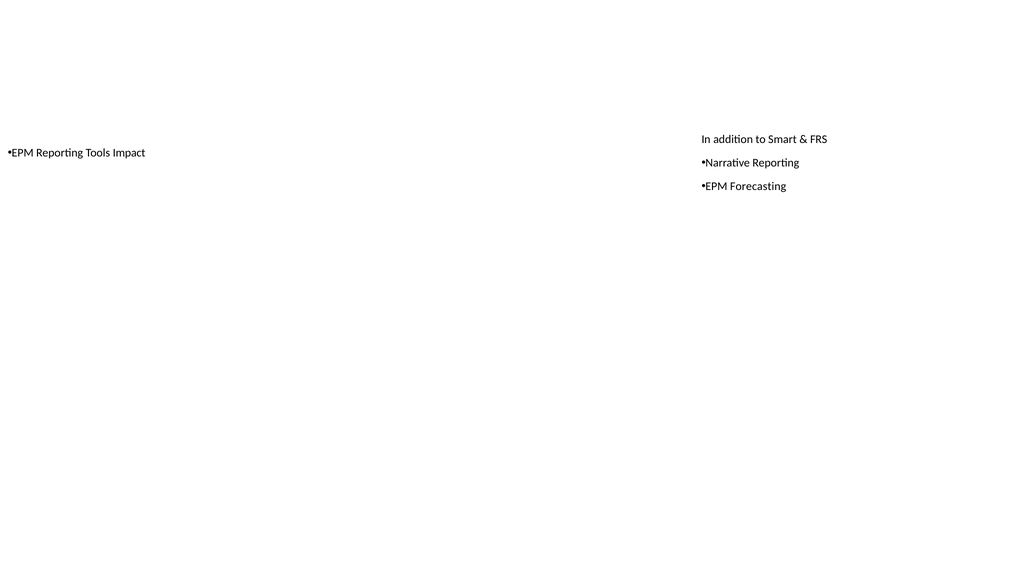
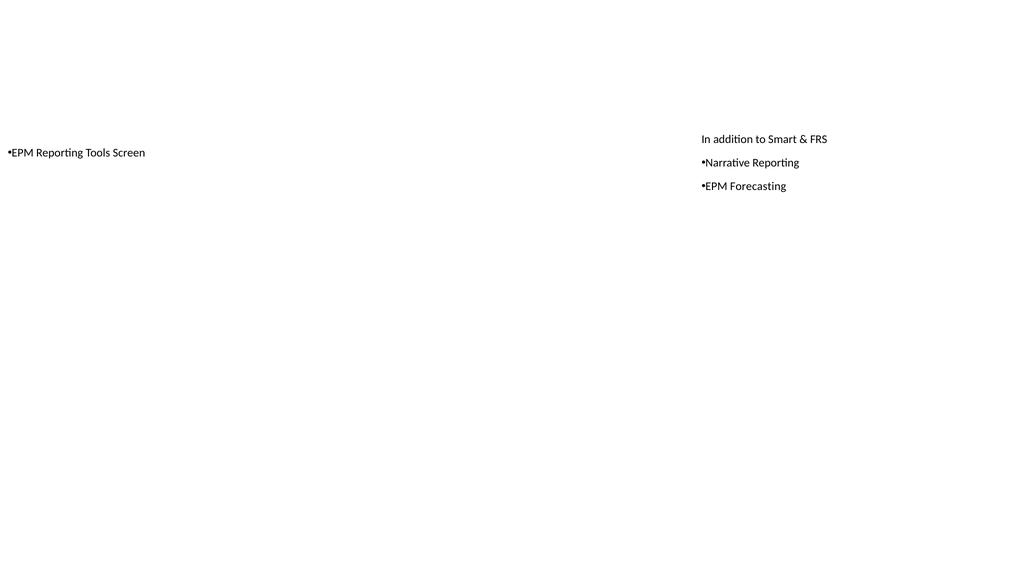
Impact: Impact -> Screen (129, 153)
